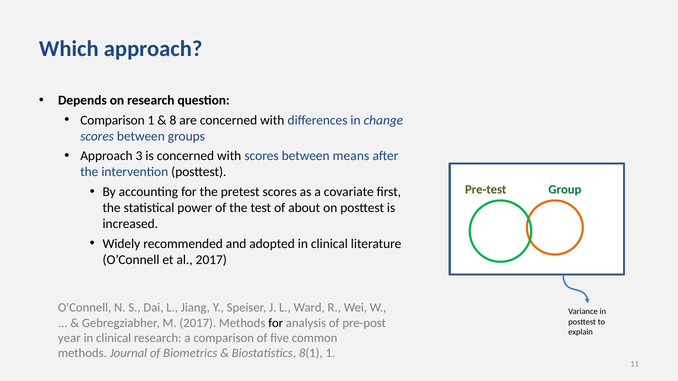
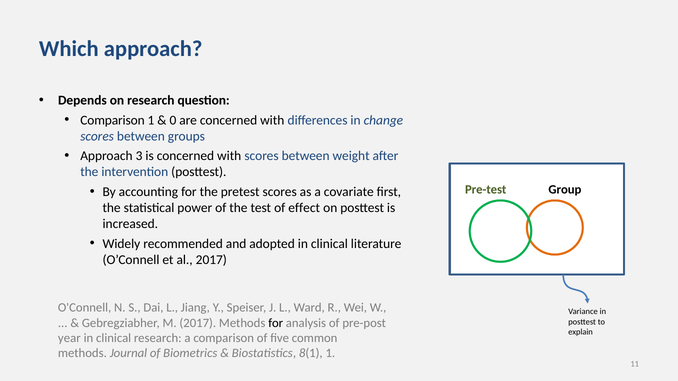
8: 8 -> 0 (173, 120)
means: means -> weight (351, 156)
Group colour: green -> black (565, 190)
about: about -> effect (304, 208)
